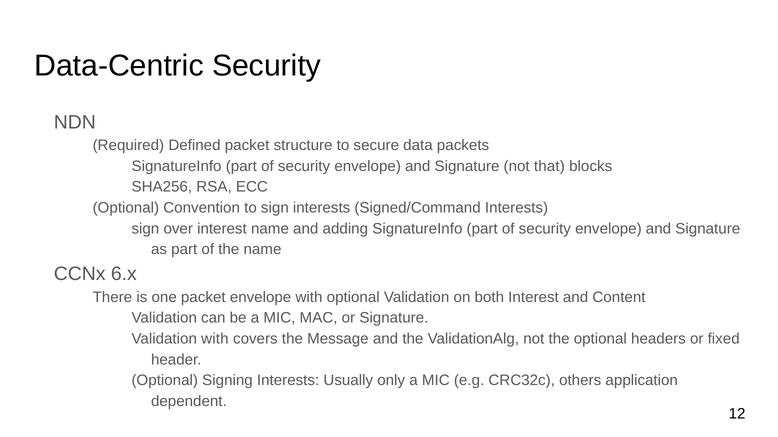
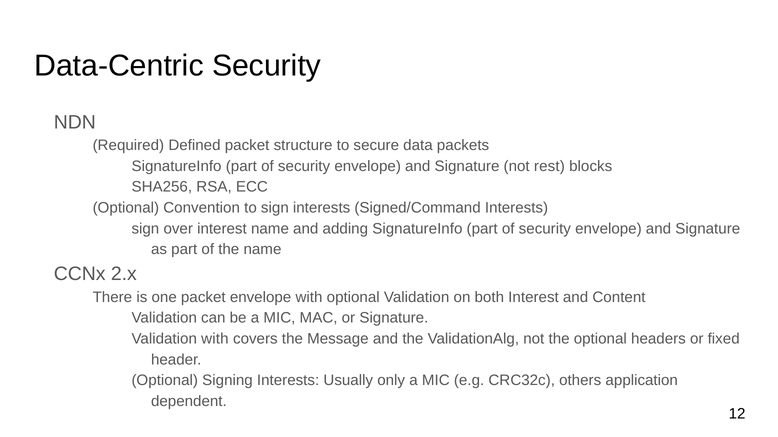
that: that -> rest (549, 166)
6.x: 6.x -> 2.x (124, 274)
